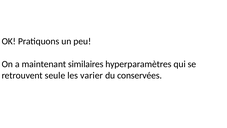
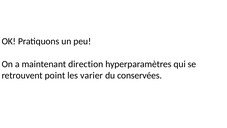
similaires: similaires -> direction (86, 64)
seule: seule -> point (55, 75)
